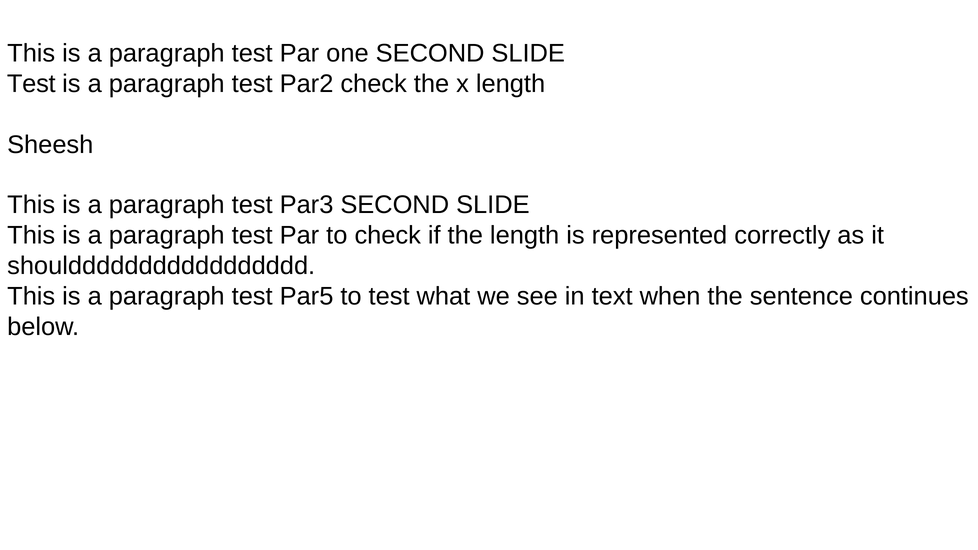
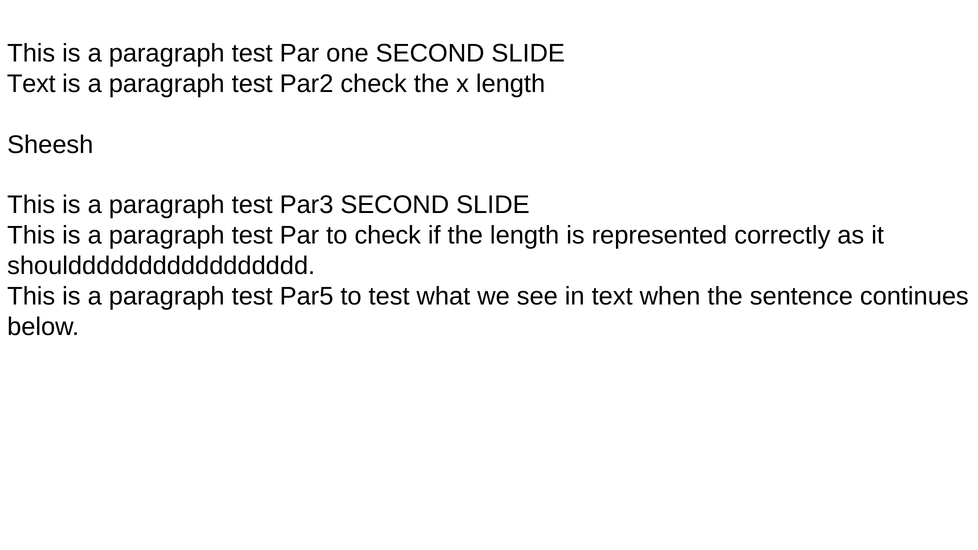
Test: Test -> Text (31, 84)
